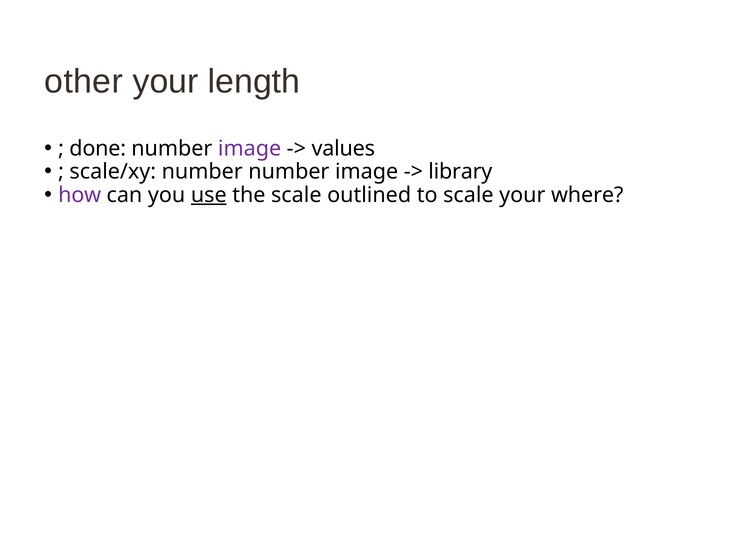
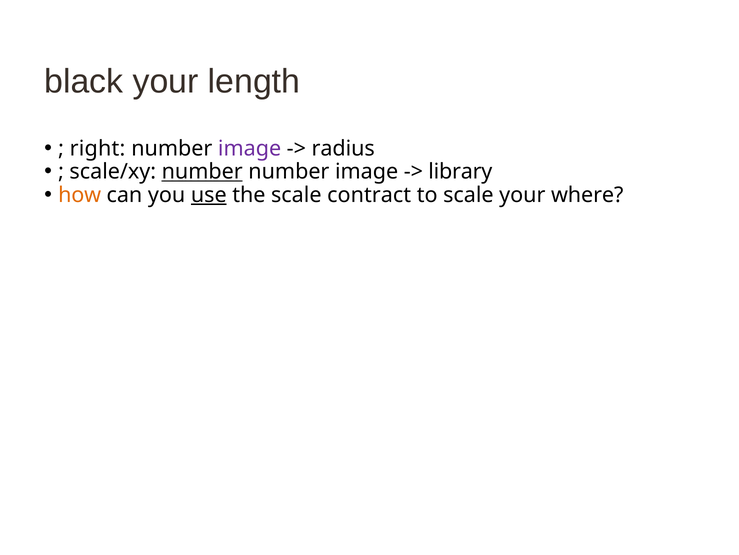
other: other -> black (84, 82)
done: done -> right (98, 148)
values: values -> radius (343, 148)
number underline: none -> present (202, 171)
how colour: purple -> orange (80, 195)
outlined: outlined -> contract (369, 195)
